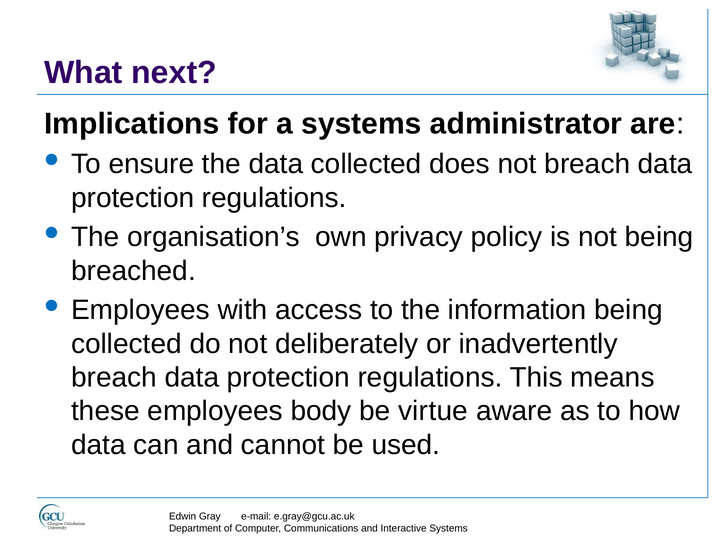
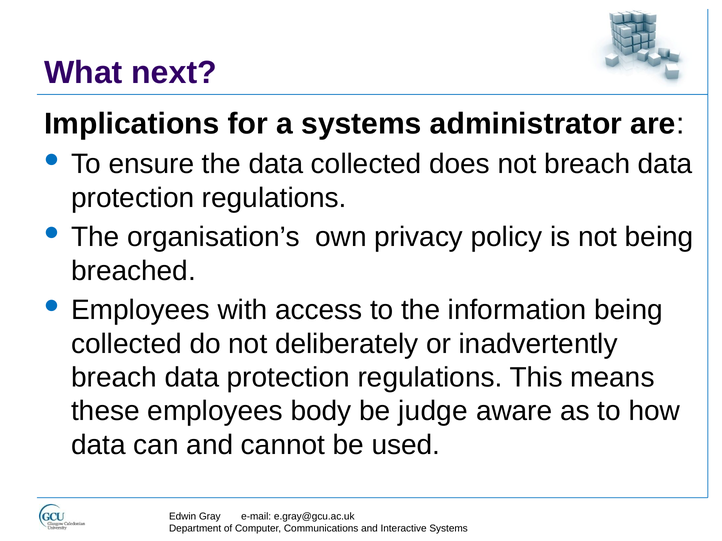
virtue: virtue -> judge (433, 412)
